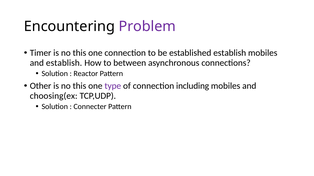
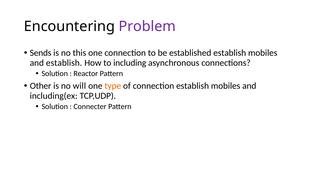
Timer: Timer -> Sends (41, 53)
between: between -> including (130, 63)
this: this -> will (79, 86)
type colour: purple -> orange (113, 86)
connection including: including -> establish (193, 86)
choosing(ex: choosing(ex -> including(ex (54, 96)
